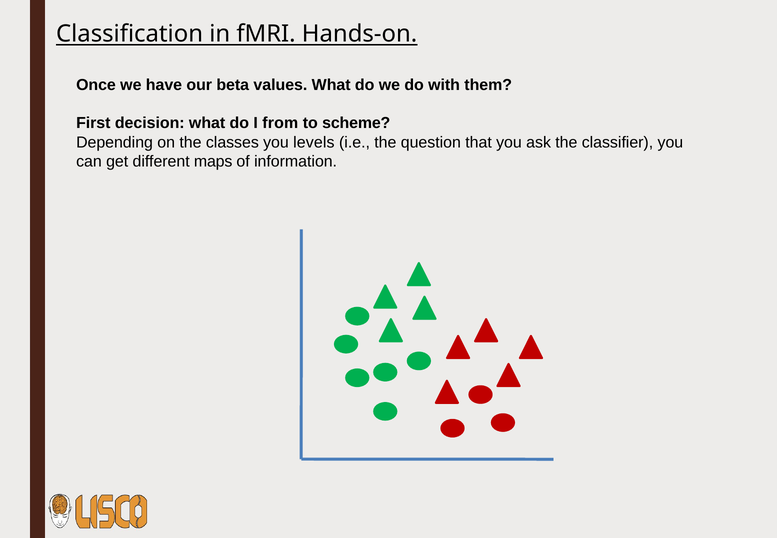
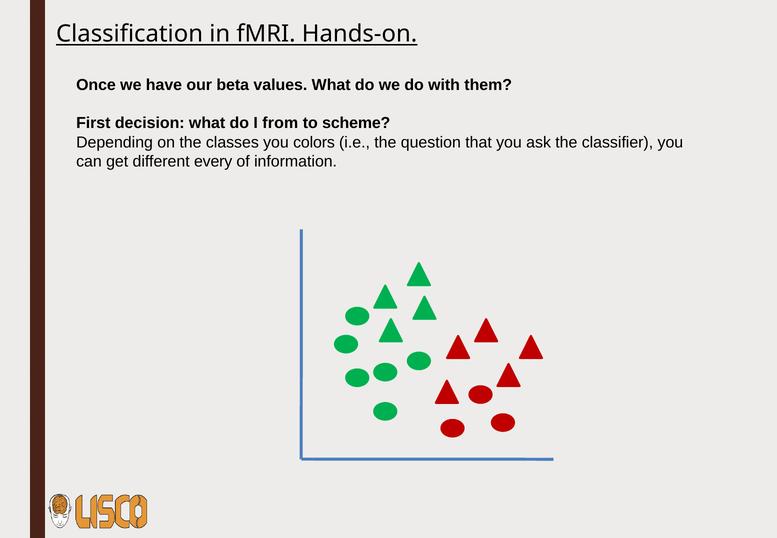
levels: levels -> colors (314, 142)
maps: maps -> every (213, 161)
